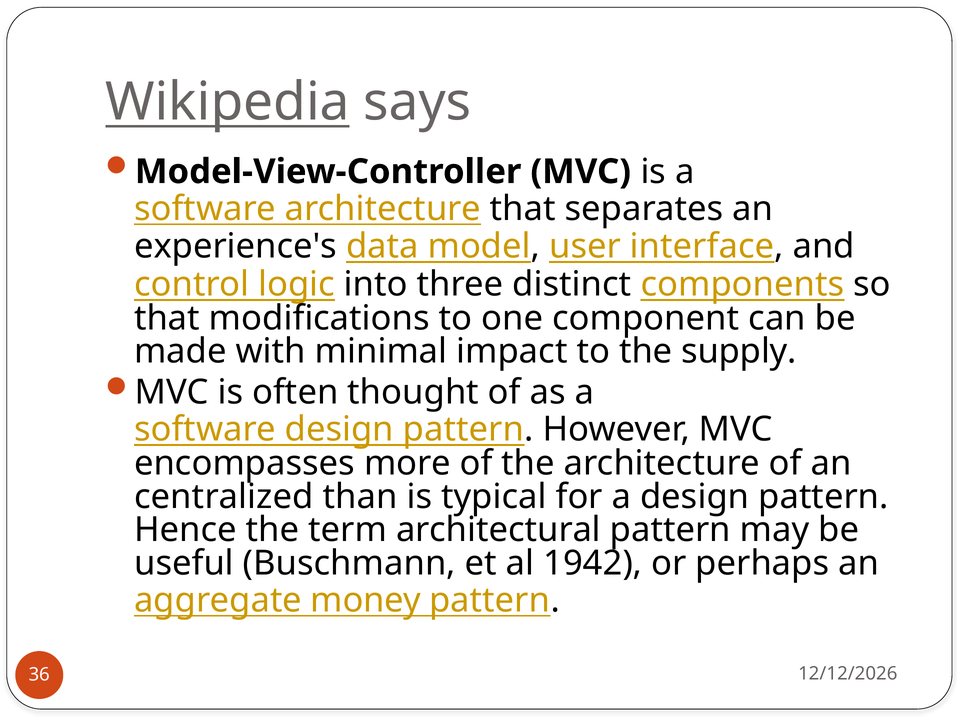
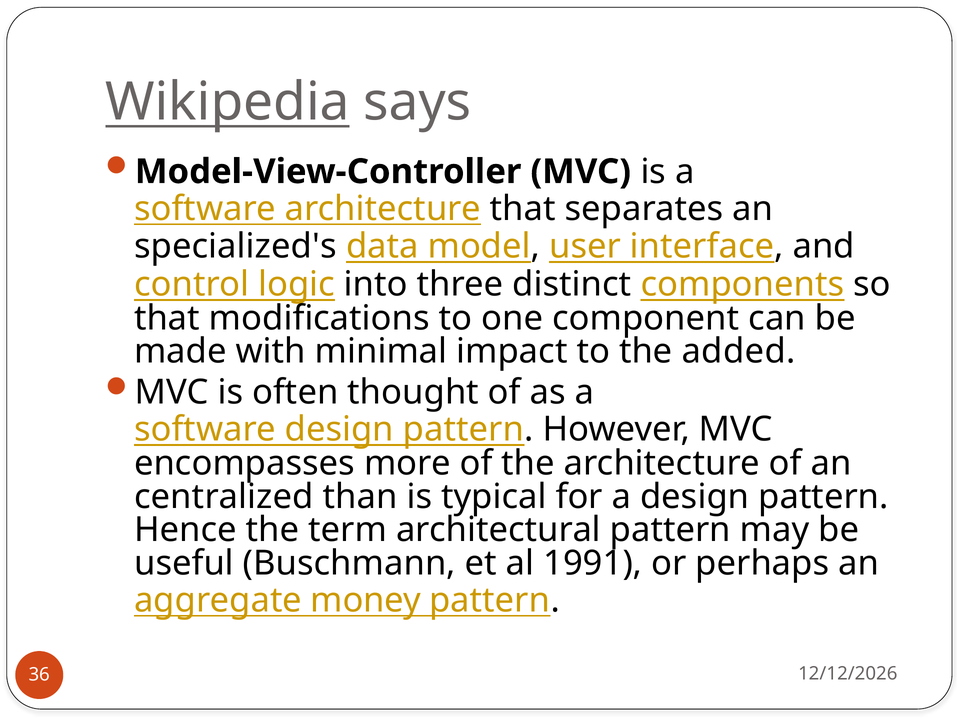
experience's: experience's -> specialized's (235, 246)
supply: supply -> added (739, 352)
1942: 1942 -> 1991 (593, 563)
